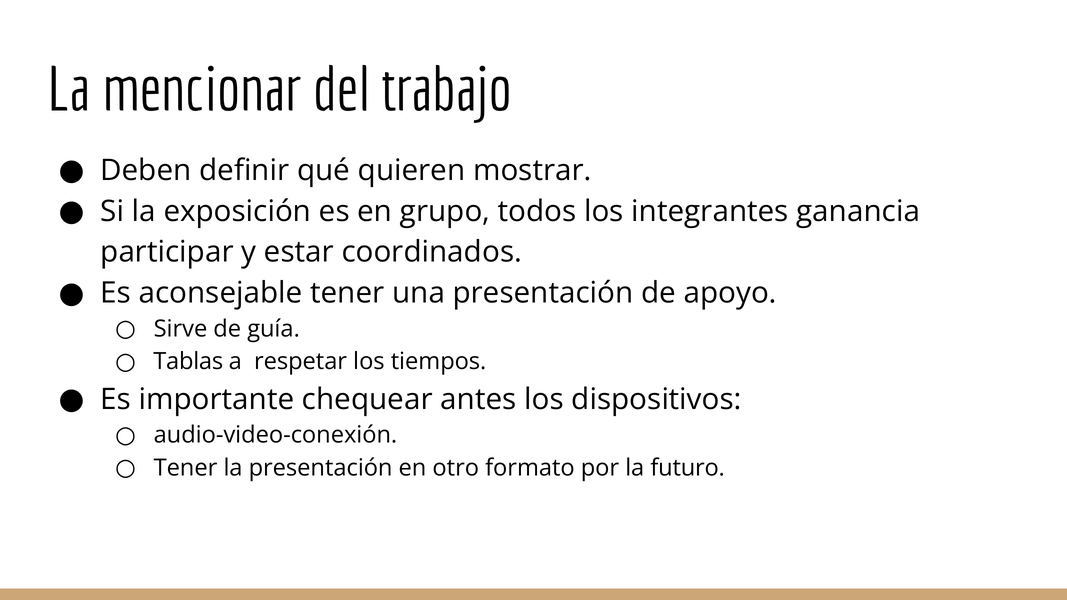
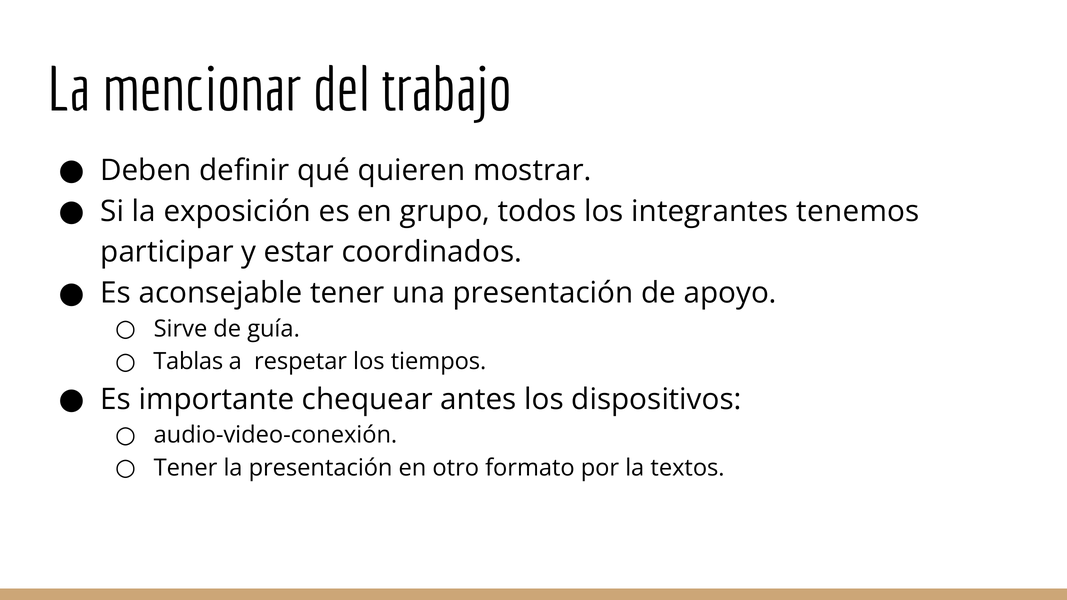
ganancia: ganancia -> tenemos (858, 211)
futuro: futuro -> textos (688, 468)
